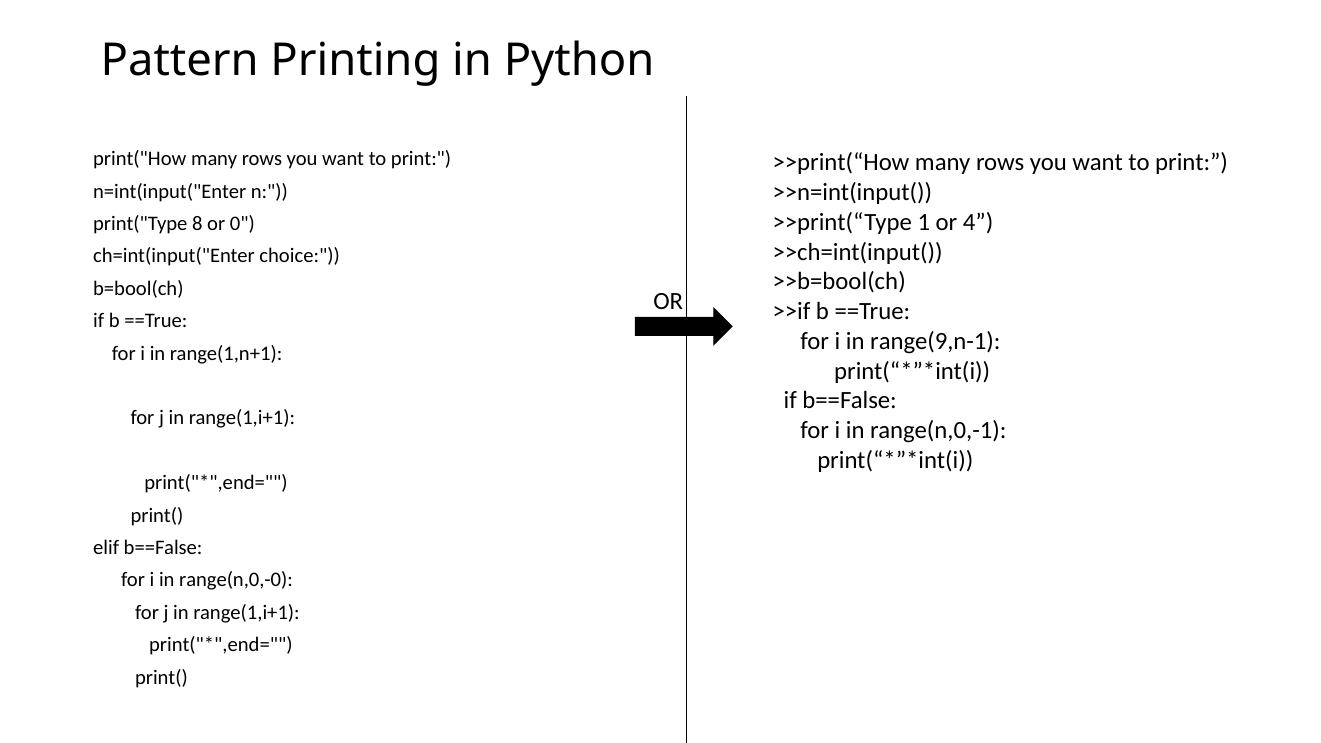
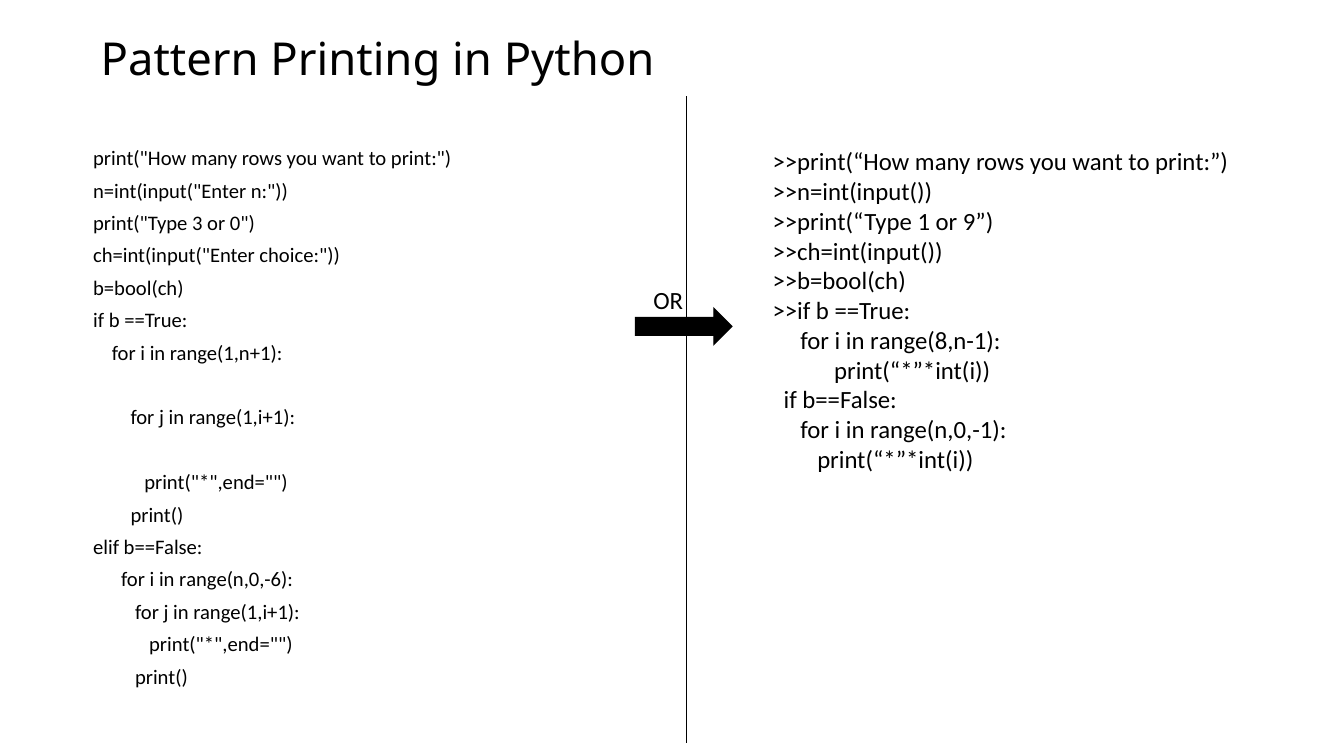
4: 4 -> 9 (978, 222)
8: 8 -> 3 (197, 224)
range(9,n-1: range(9,n-1 -> range(8,n-1 (935, 341)
range(n,0,-0: range(n,0,-0 -> range(n,0,-6 (236, 580)
